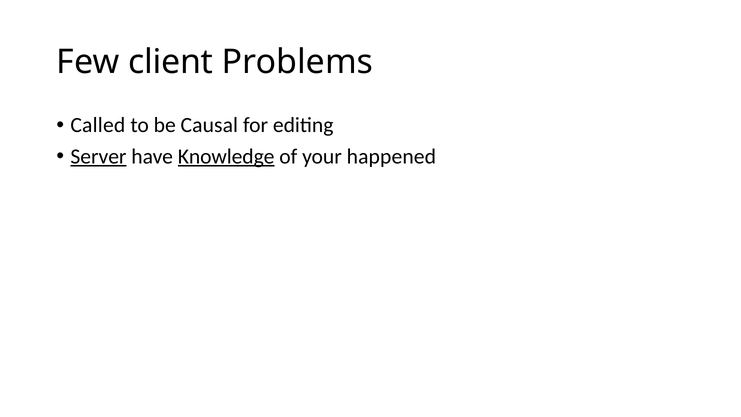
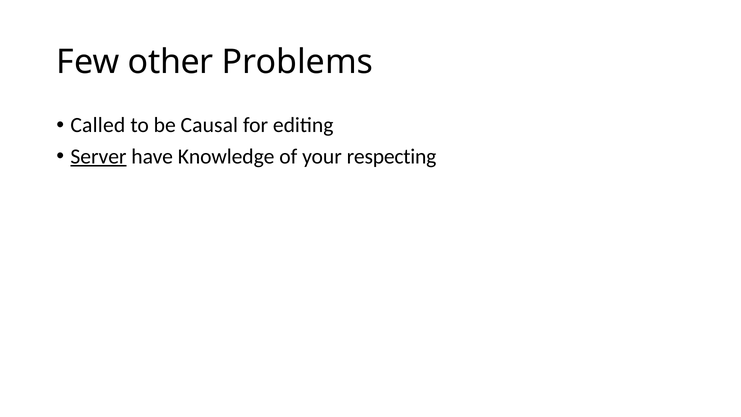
client: client -> other (171, 62)
Knowledge underline: present -> none (226, 156)
happened: happened -> respecting (392, 156)
